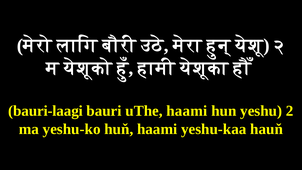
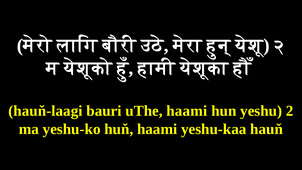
bauri-laagi: bauri-laagi -> hauň-laagi (45, 111)
